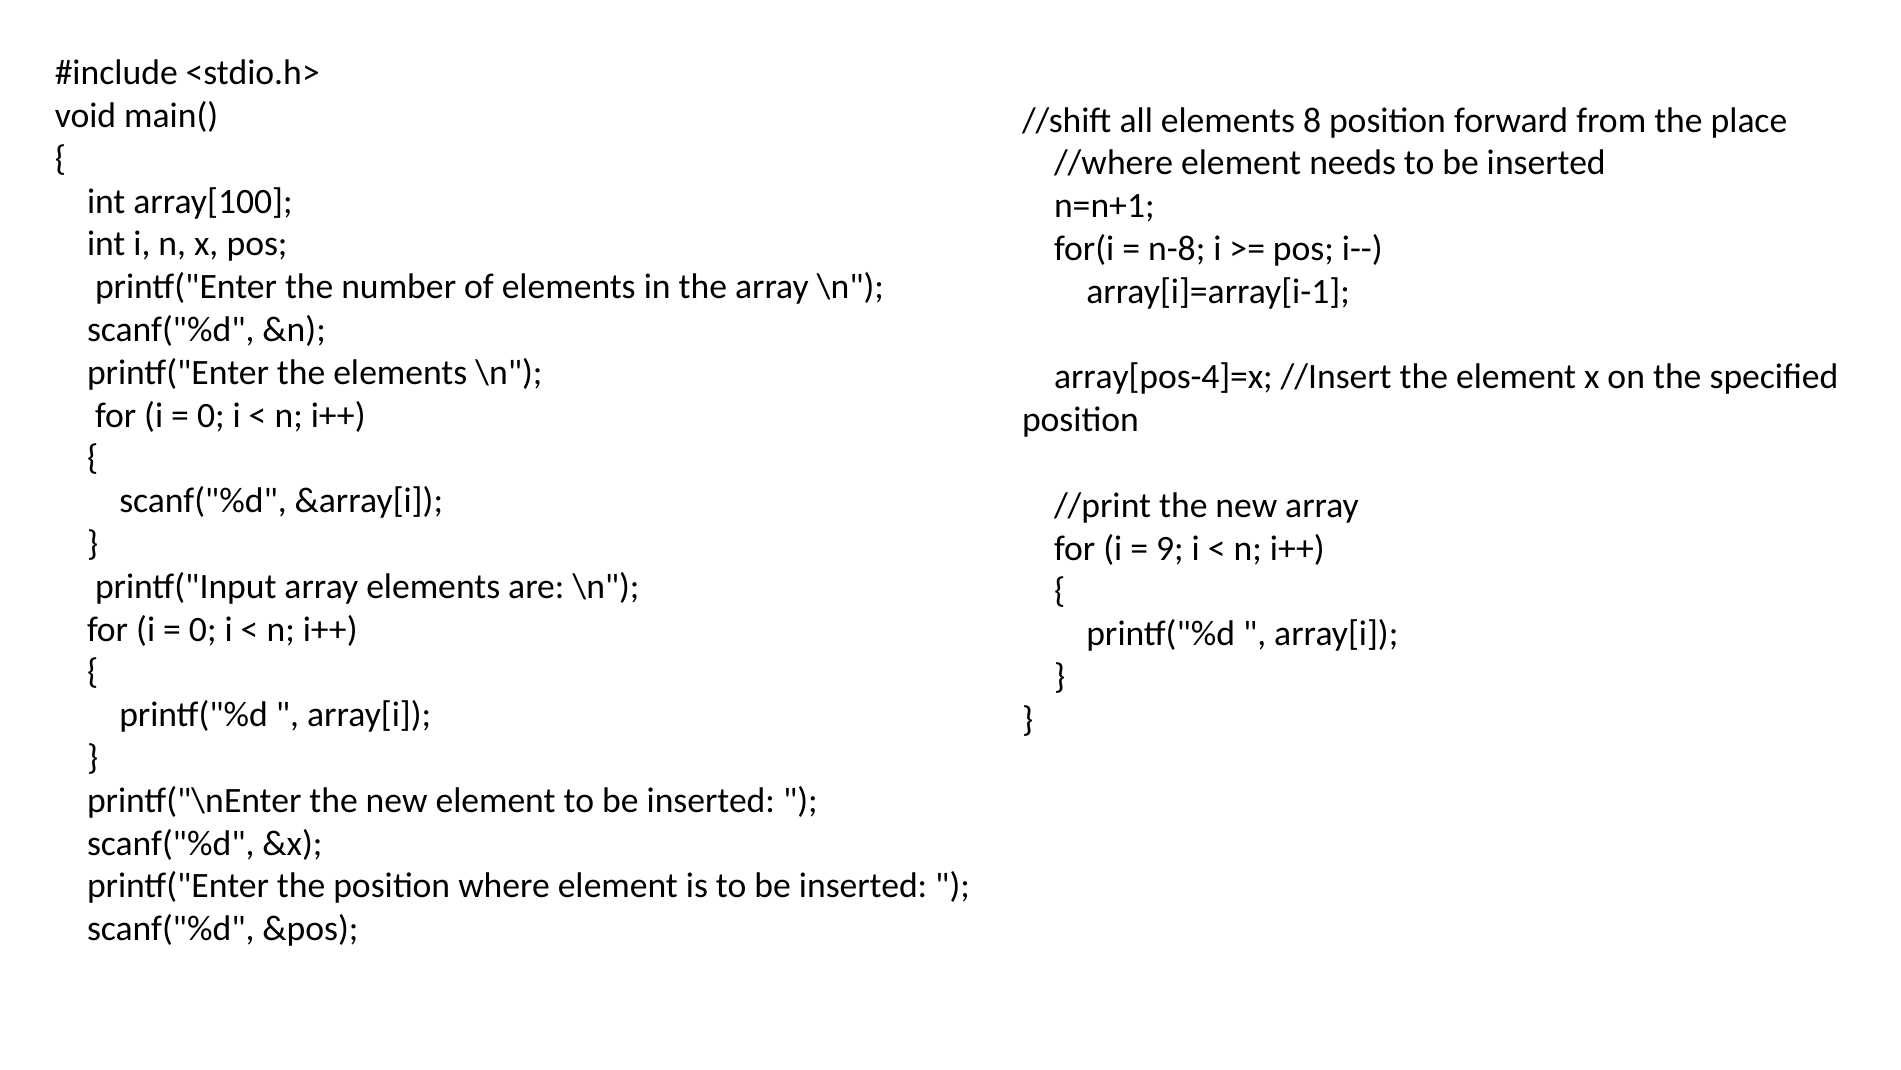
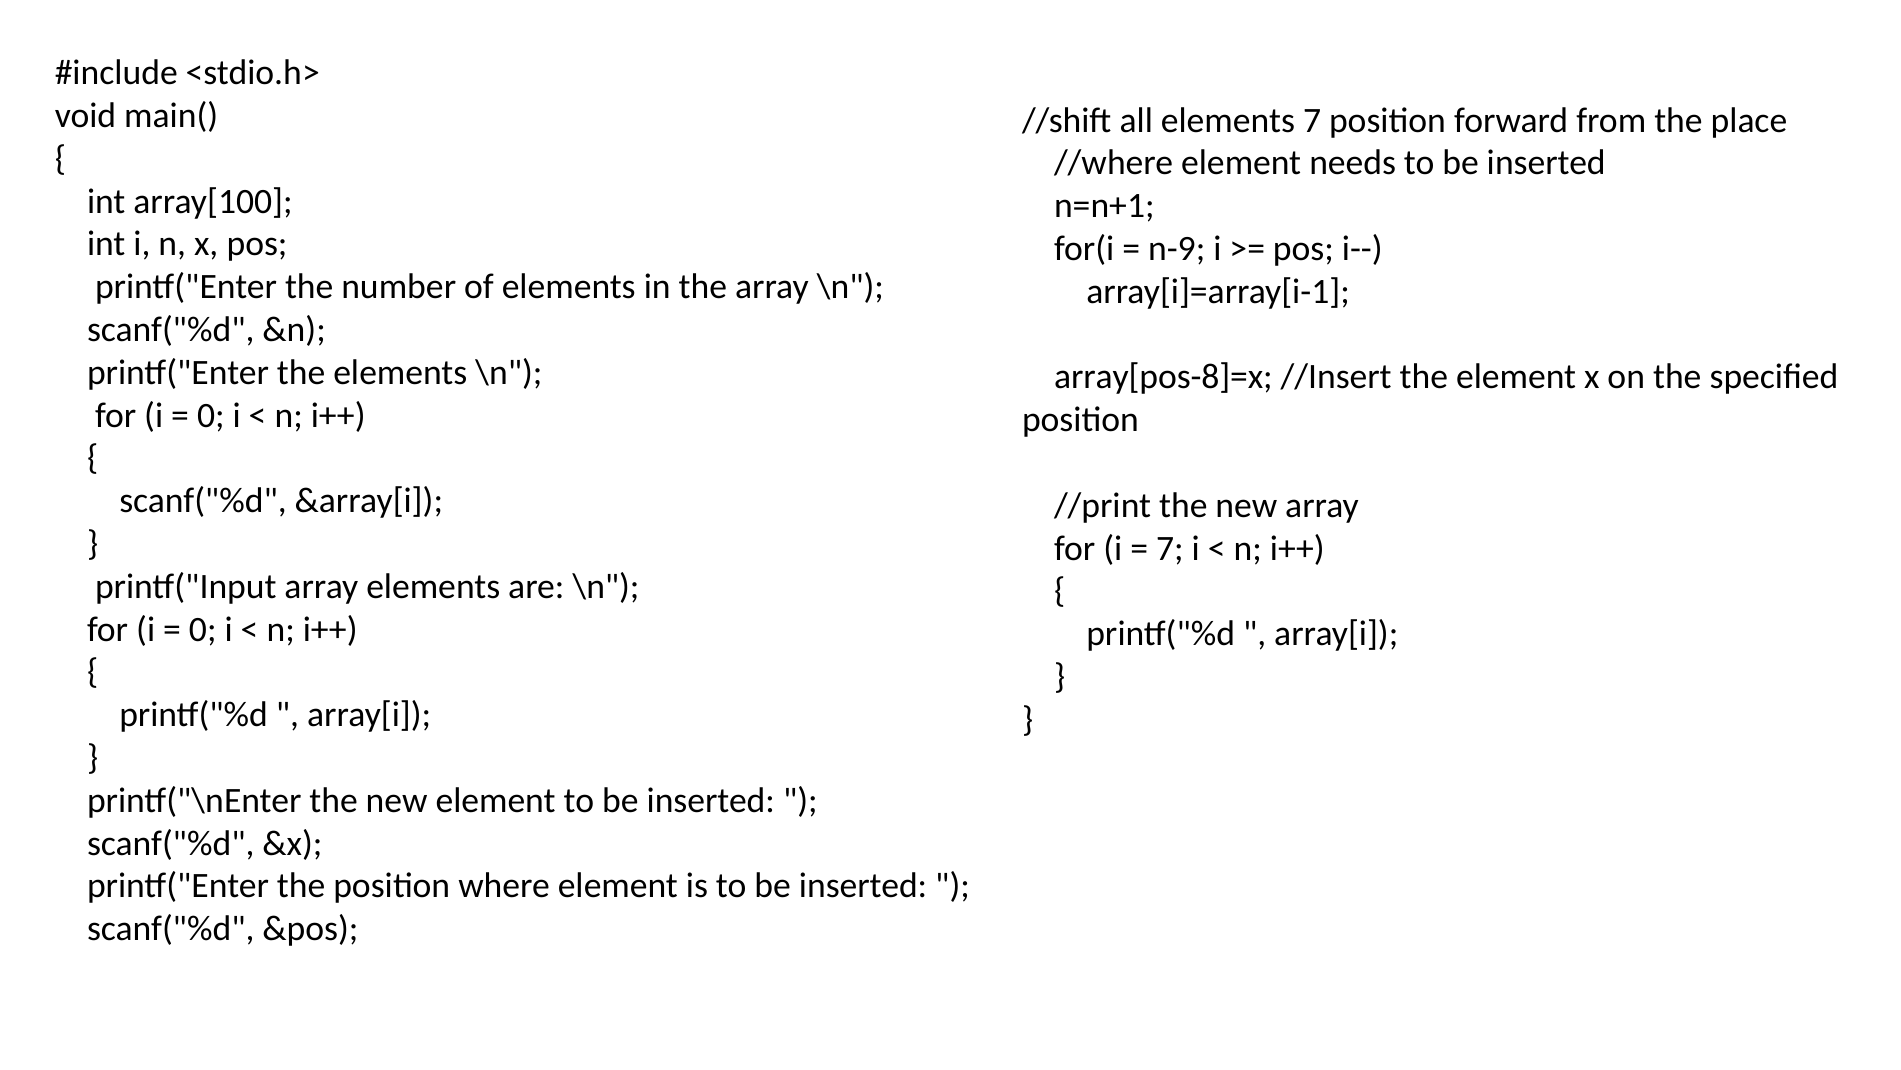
elements 8: 8 -> 7 (1312, 120)
n-8: n-8 -> n-9 (1177, 249)
array[pos-4]=x: array[pos-4]=x -> array[pos-8]=x (1163, 377)
9: 9 -> 7 (1170, 548)
